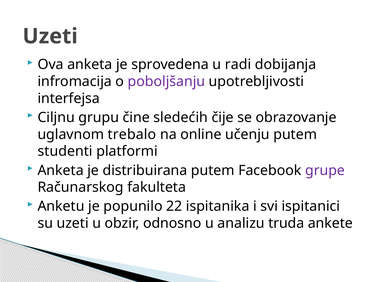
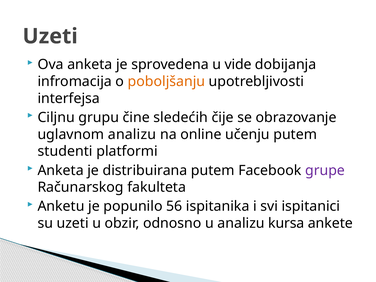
radi: radi -> vide (238, 65)
poboljšanju colour: purple -> orange (166, 81)
uglavnom trebalo: trebalo -> analizu (132, 134)
22: 22 -> 56 (174, 206)
truda: truda -> kursa (286, 223)
